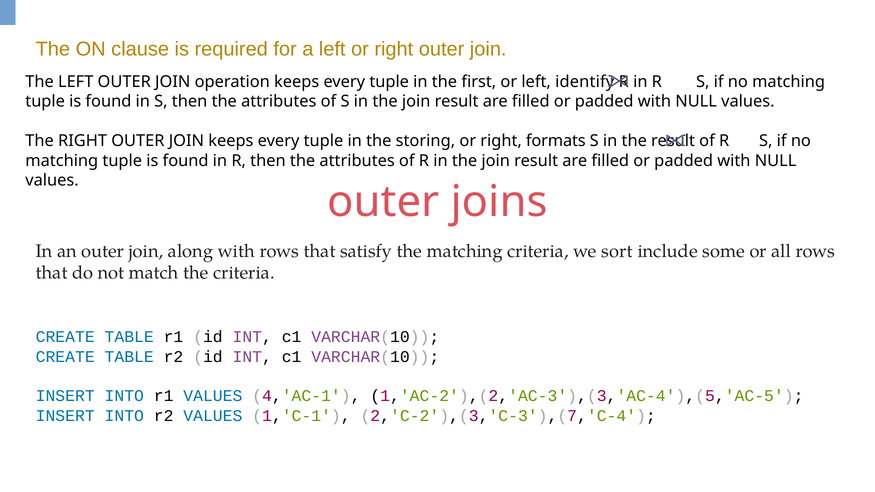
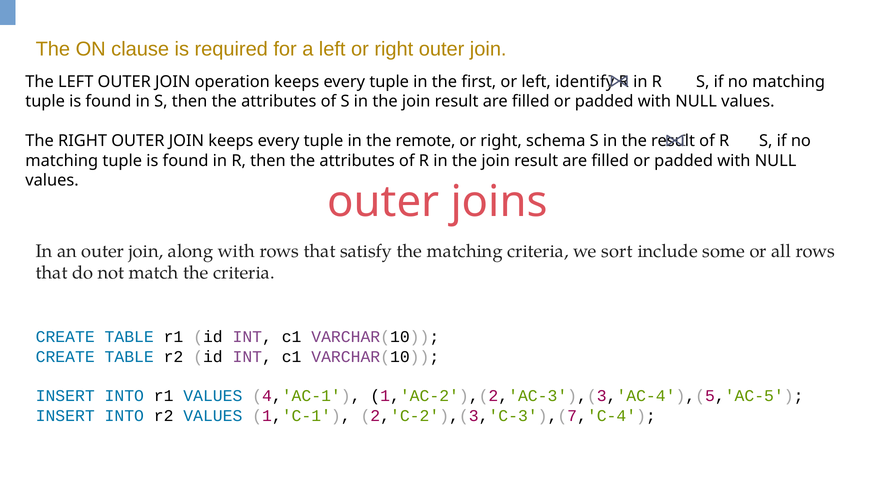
storing: storing -> remote (425, 141)
formats: formats -> schema (556, 141)
